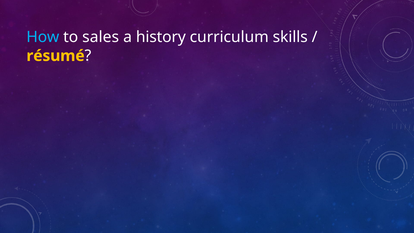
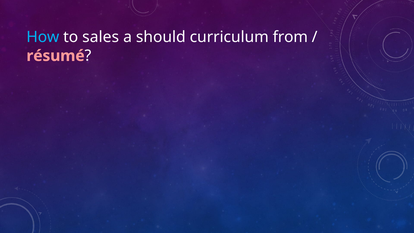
history: history -> should (161, 37)
skills: skills -> from (290, 37)
résumé colour: yellow -> pink (56, 56)
